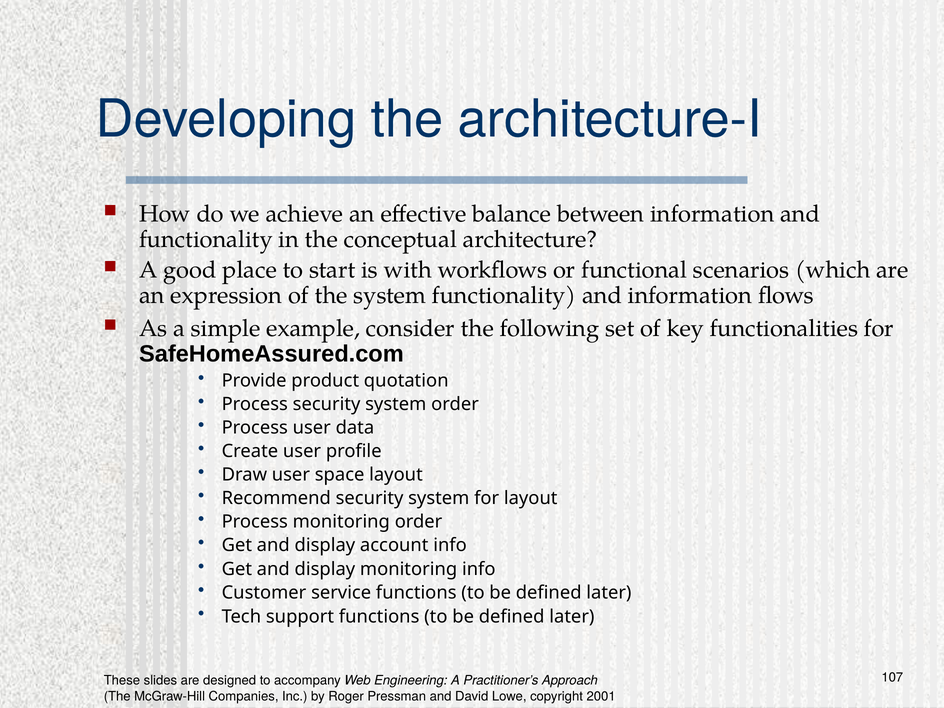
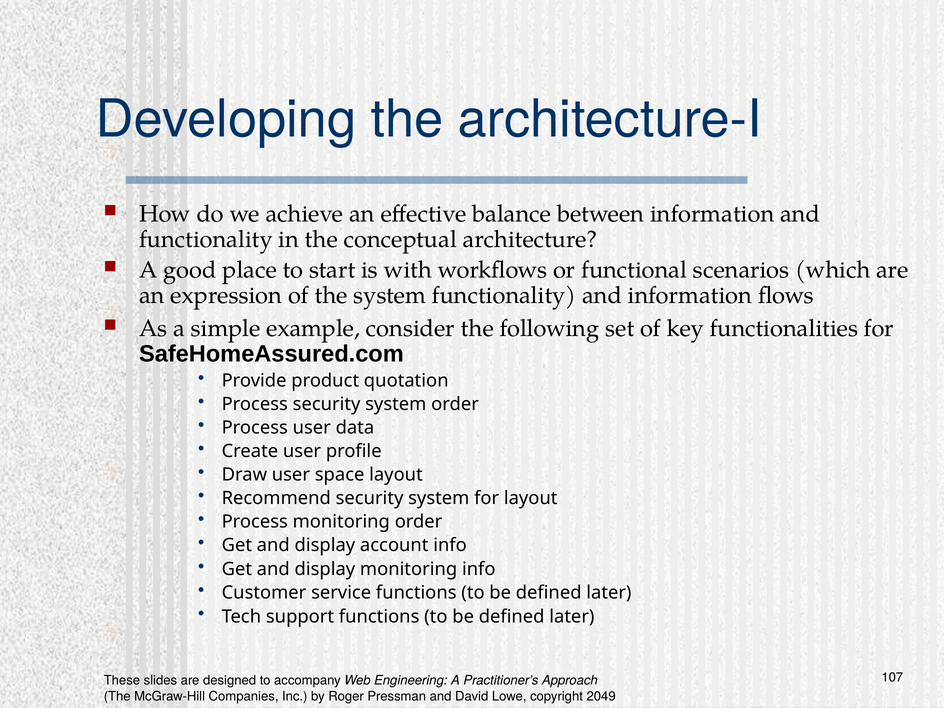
2001: 2001 -> 2049 (601, 696)
